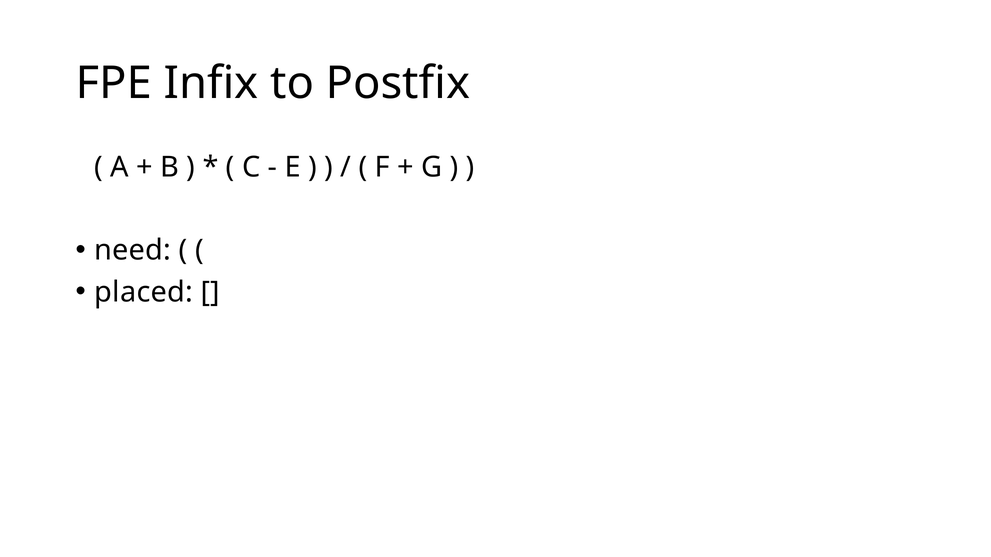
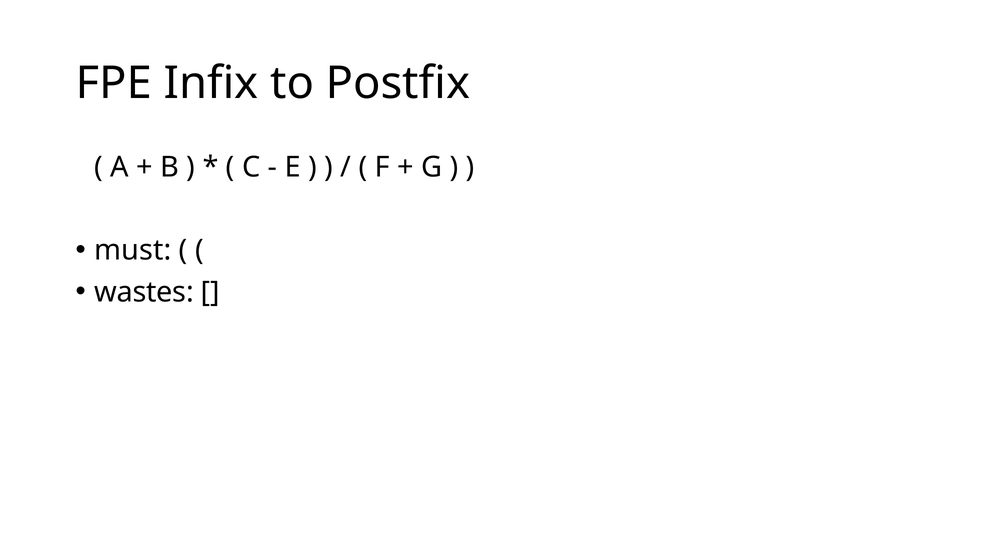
need: need -> must (133, 251)
placed: placed -> wastes (144, 292)
